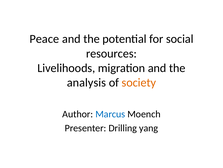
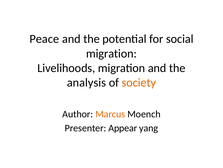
resources: resources -> migration (111, 53)
Marcus colour: blue -> orange (110, 114)
Drilling: Drilling -> Appear (123, 127)
